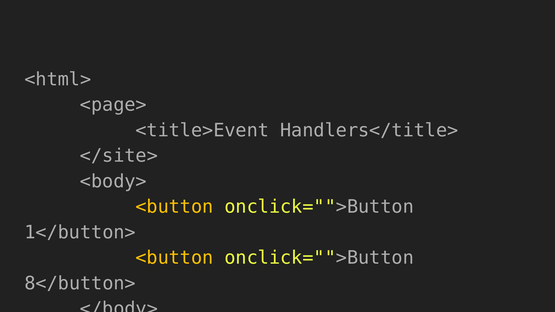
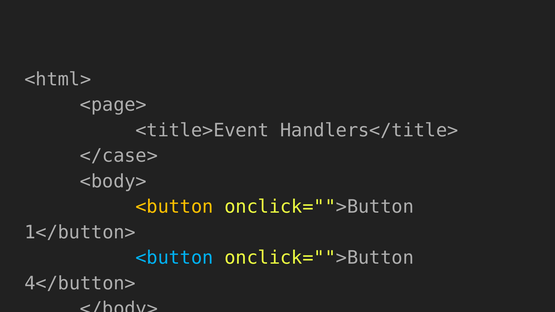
</site>: </site> -> </case> (119, 156)
<button colour: yellow -> light blue (174, 258)
8</button>: 8</button> -> 4</button> (80, 283)
